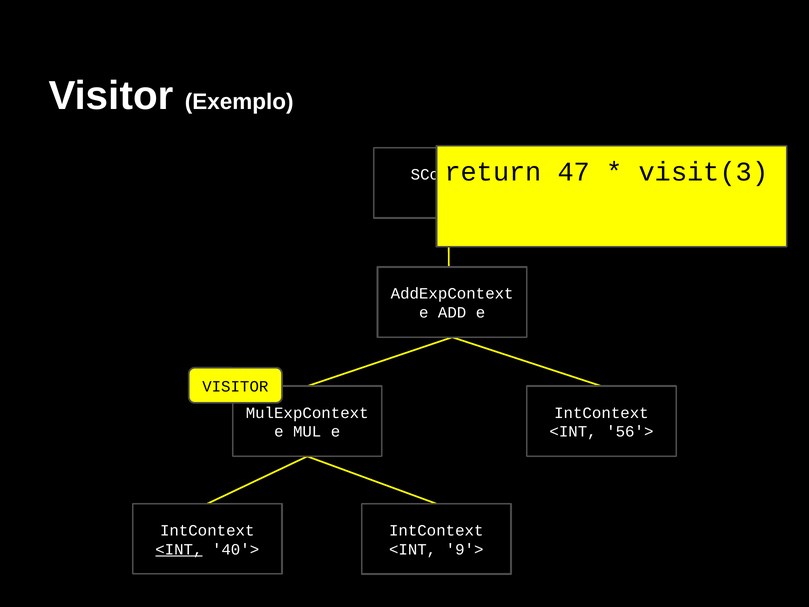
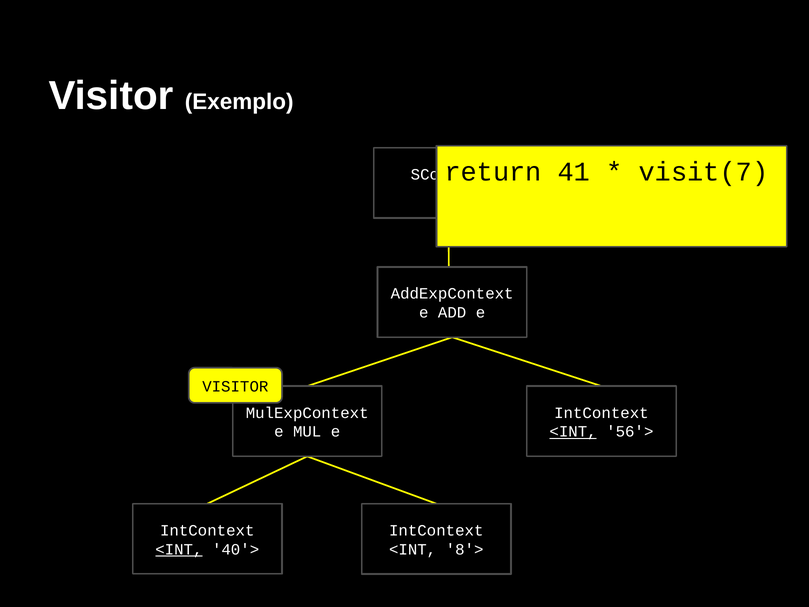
47: 47 -> 41 (574, 172)
visit(3: visit(3 -> visit(7 (703, 172)
<INT underline: none -> present (573, 432)
9'>: 9'> -> 8'> (465, 549)
